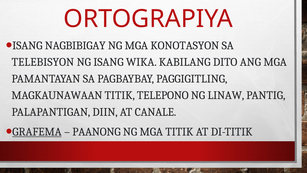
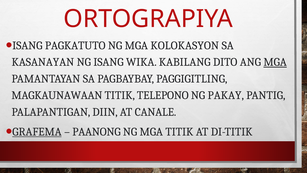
NAGBIBIGAY: NAGBIBIGAY -> PAGKATUTO (75, 45)
KONOTASYON: KONOTASYON -> KOLOKASYON (185, 45)
TELEBISYON: TELEBISYON -> KASANAYAN (43, 62)
MGA underline: none -> present (275, 62)
LINAW: LINAW -> PAKAY (226, 95)
